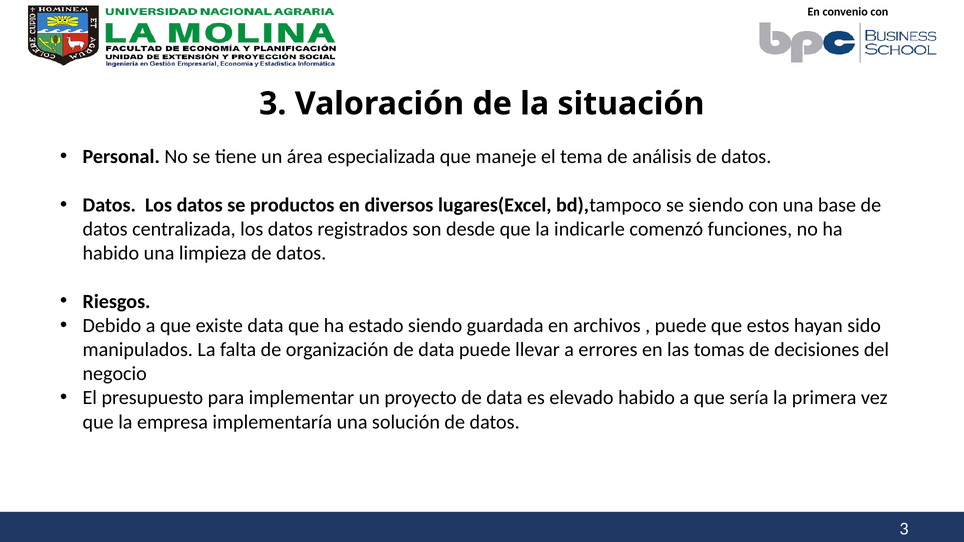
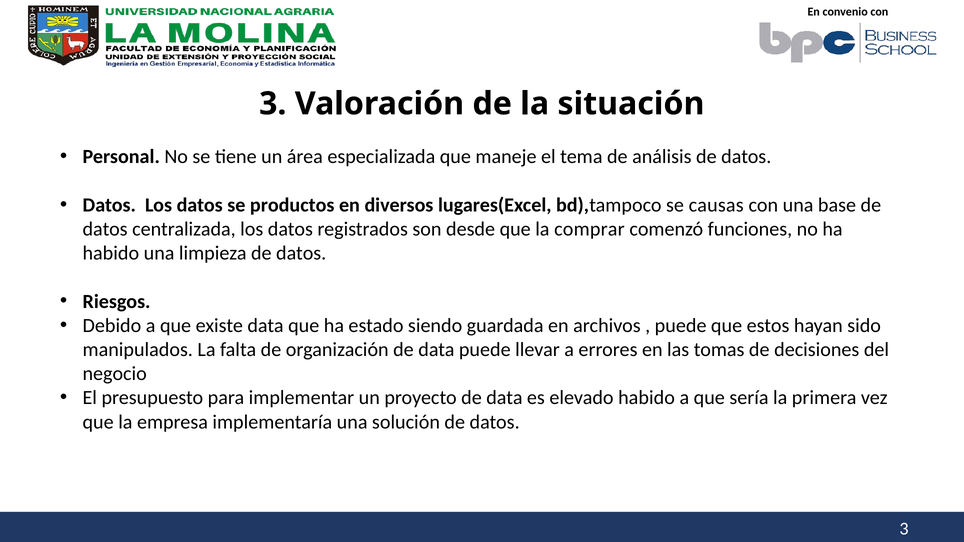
se siendo: siendo -> causas (716, 205)
indicarle: indicarle -> comprar (589, 229)
